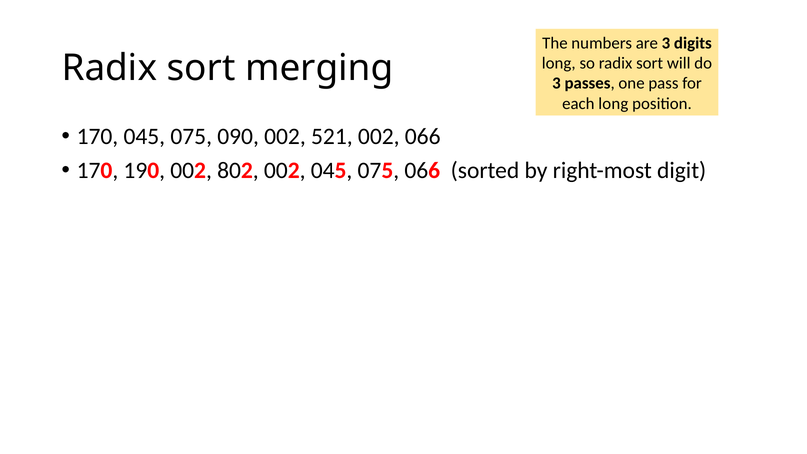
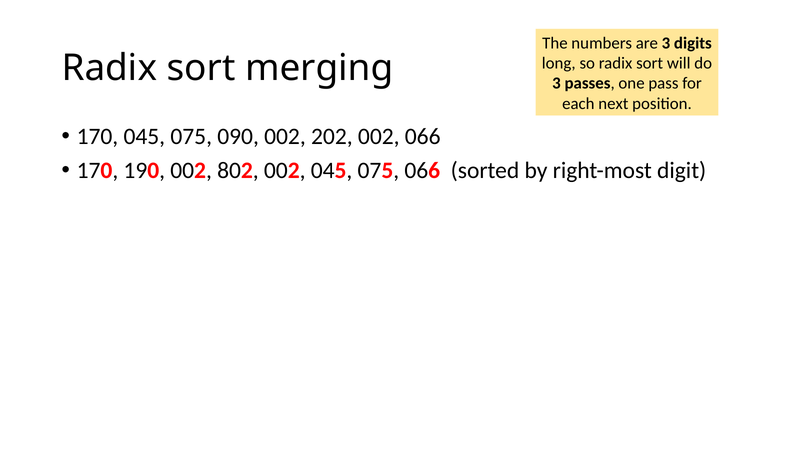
each long: long -> next (613, 104)
521: 521 -> 202 (332, 136)
